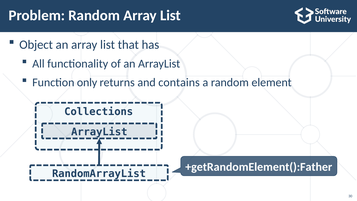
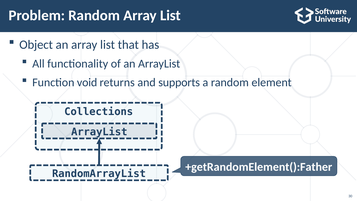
only: only -> void (87, 82)
contains: contains -> supports (179, 82)
